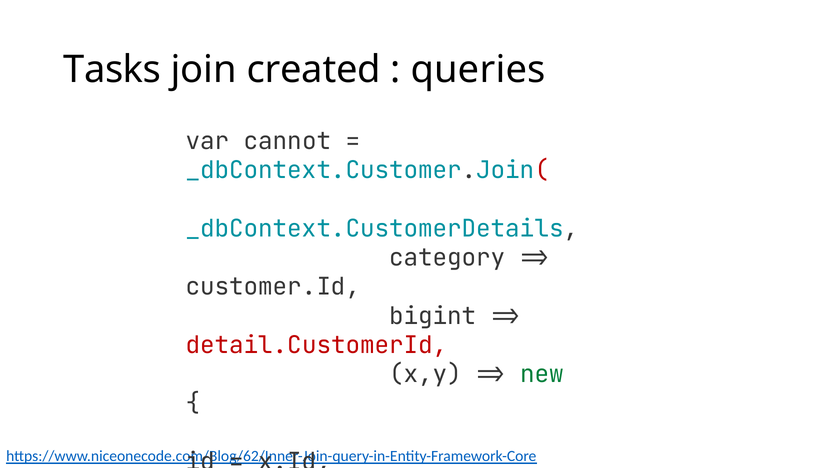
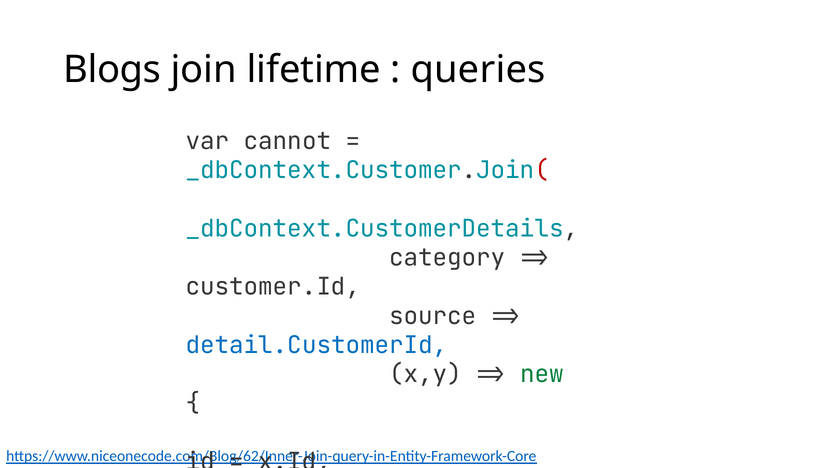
Tasks: Tasks -> Blogs (112, 70)
created: created -> lifetime (314, 70)
bigint: bigint -> source (433, 316)
detail.CustomerId colour: red -> blue (317, 345)
